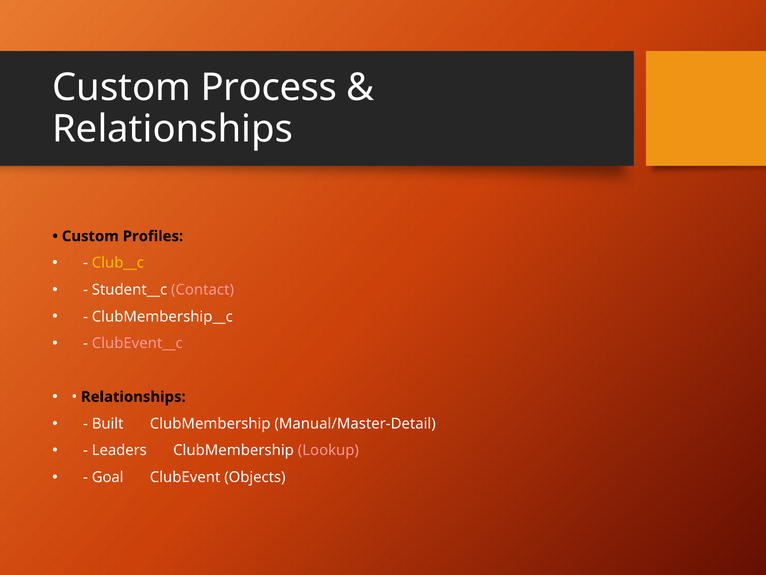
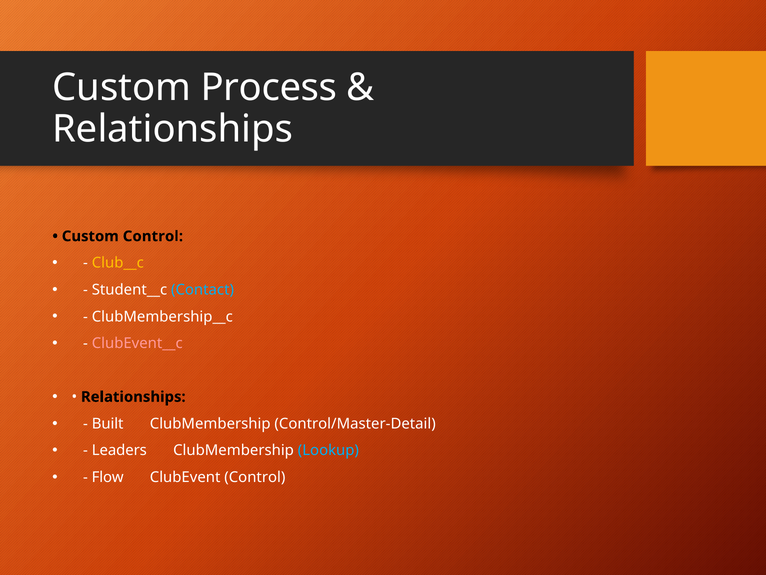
Custom Profiles: Profiles -> Control (153, 236)
Contact colour: pink -> light blue (203, 290)
Manual/Master-Detail: Manual/Master-Detail -> Control/Master-Detail (355, 423)
Lookup colour: pink -> light blue (328, 450)
Goal: Goal -> Flow (108, 477)
ClubEvent Objects: Objects -> Control (255, 477)
